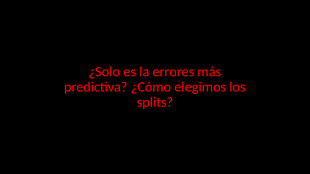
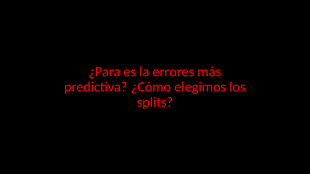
¿Solo: ¿Solo -> ¿Para (104, 72)
